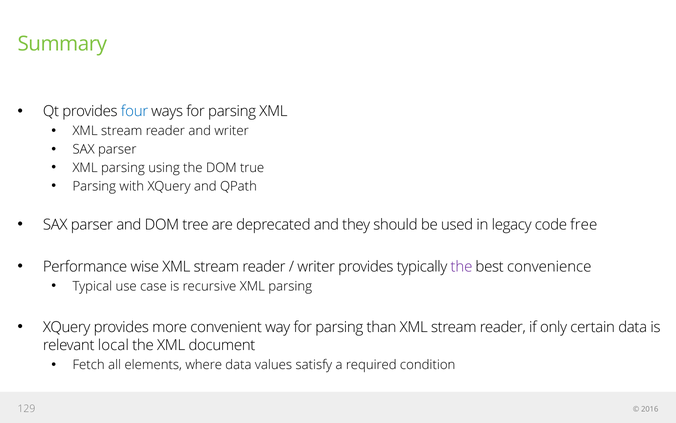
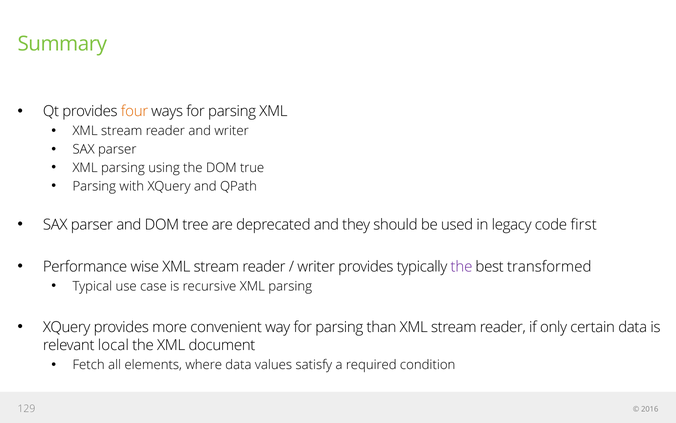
four colour: blue -> orange (135, 111)
free: free -> first (584, 225)
convenience: convenience -> transformed (549, 267)
